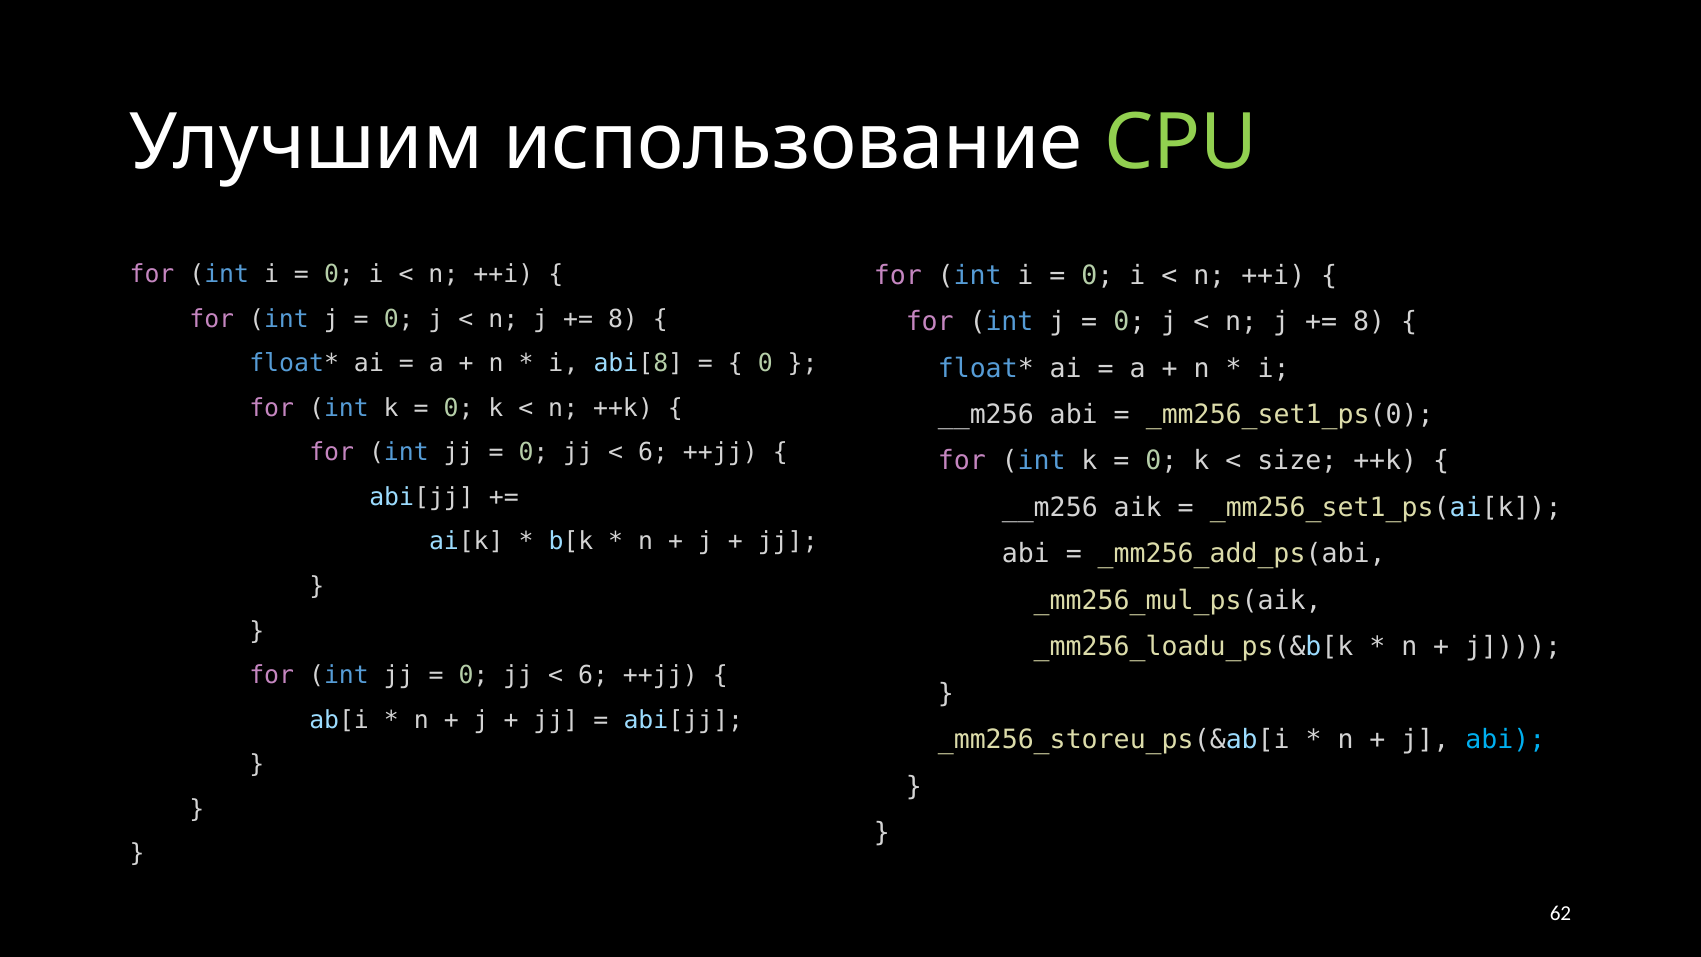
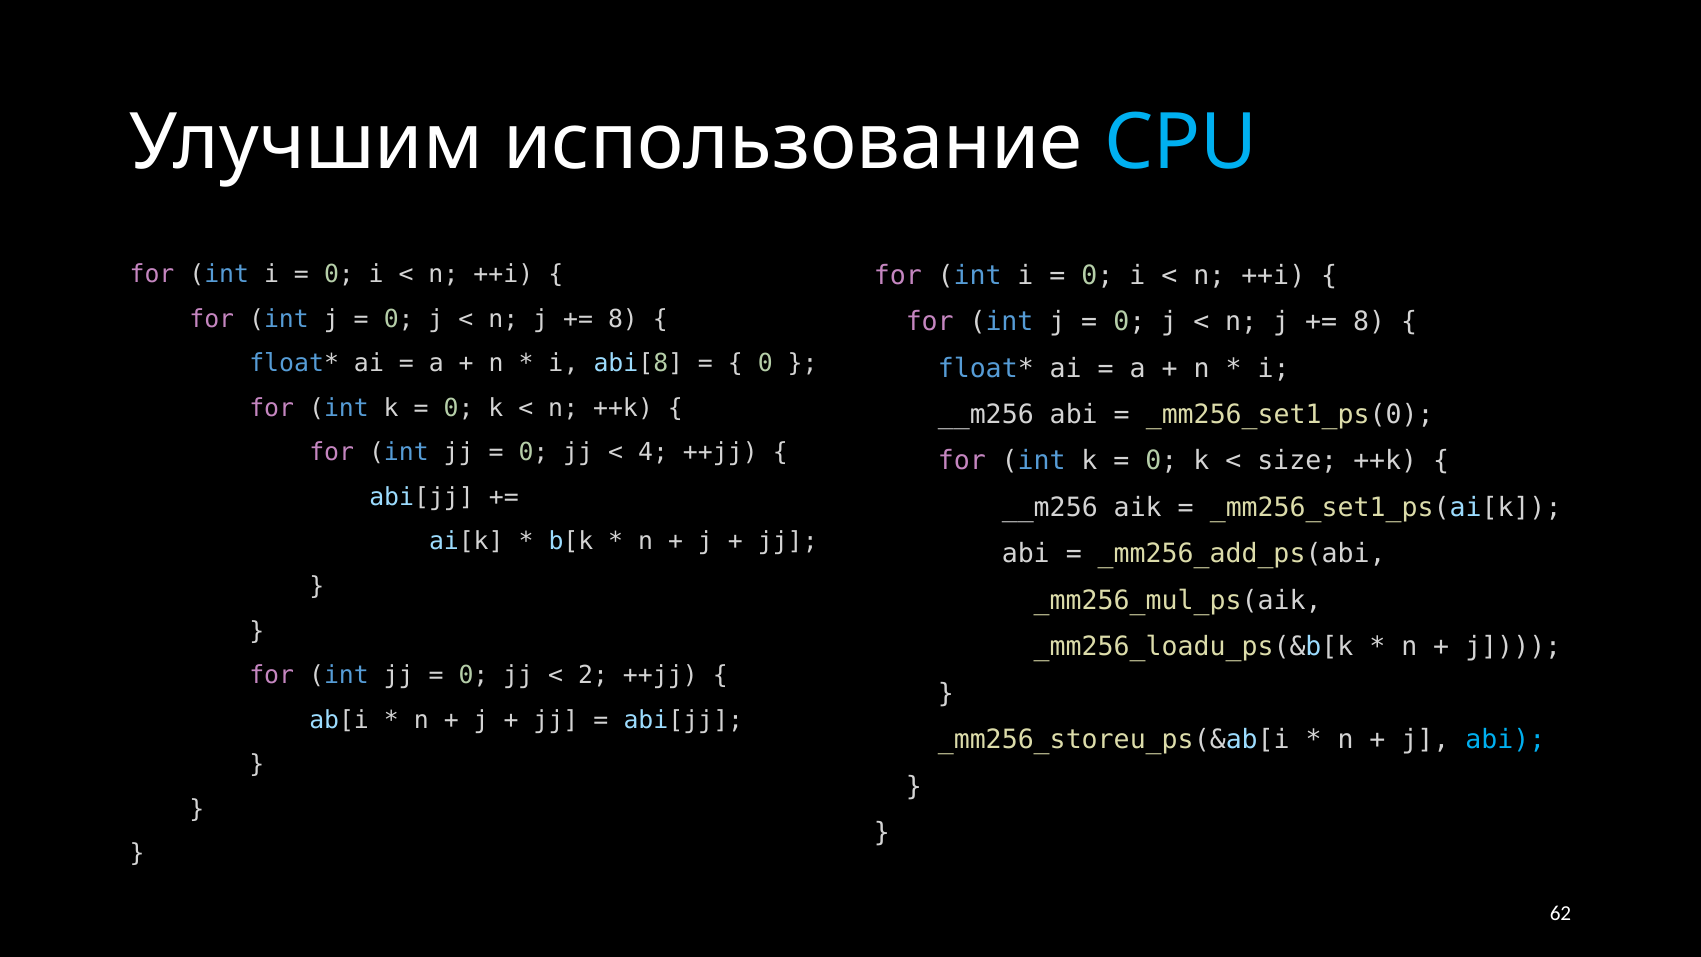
CPU colour: light green -> light blue (1181, 143)
6: 6 -> 4 (653, 453)
6: 6 -> 2 (593, 675)
